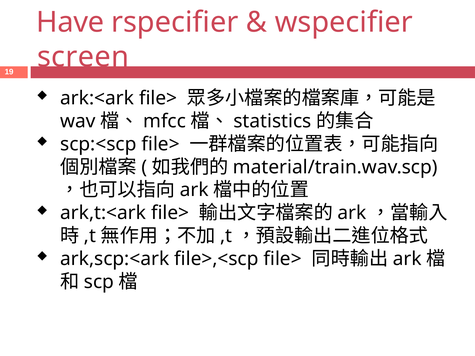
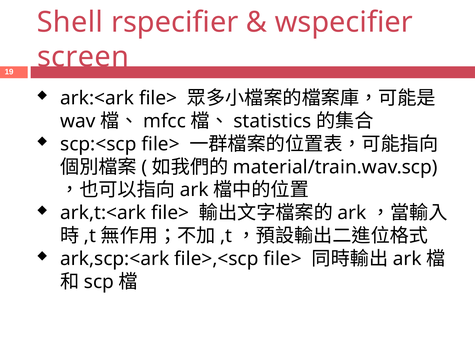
Have: Have -> Shell (70, 22)
